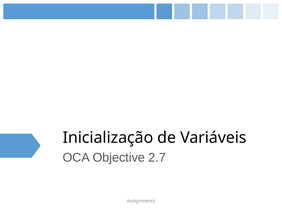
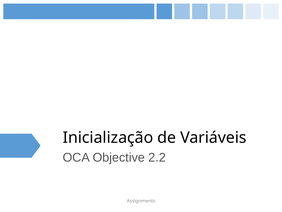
2.7: 2.7 -> 2.2 (157, 157)
